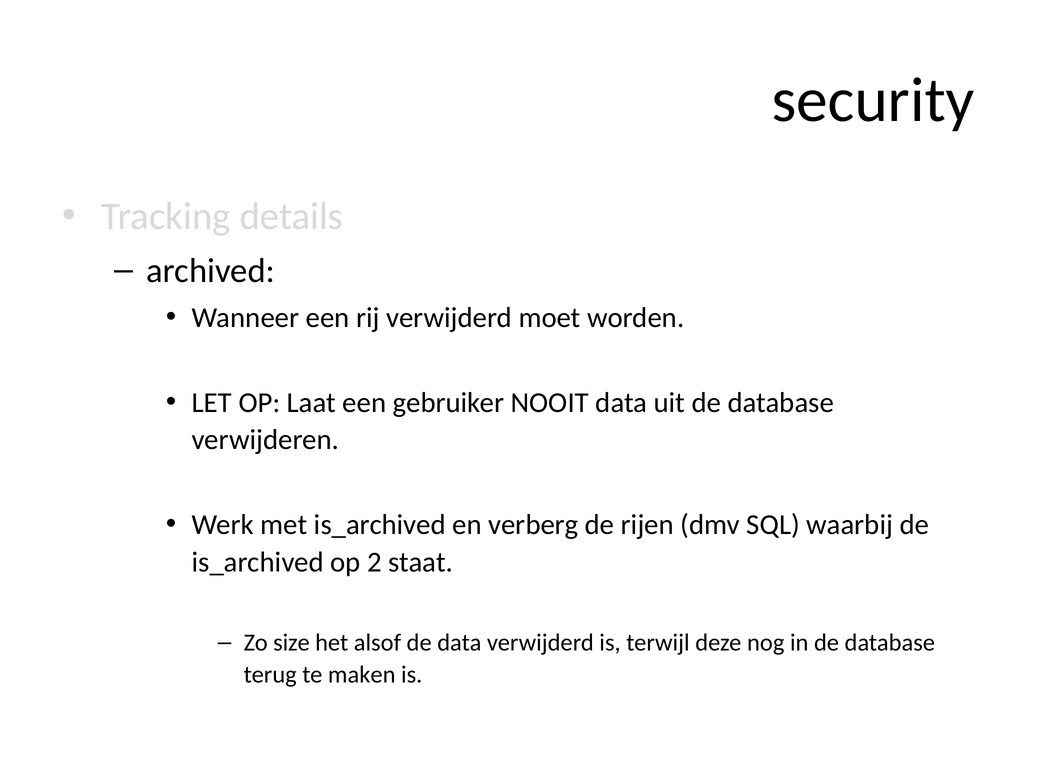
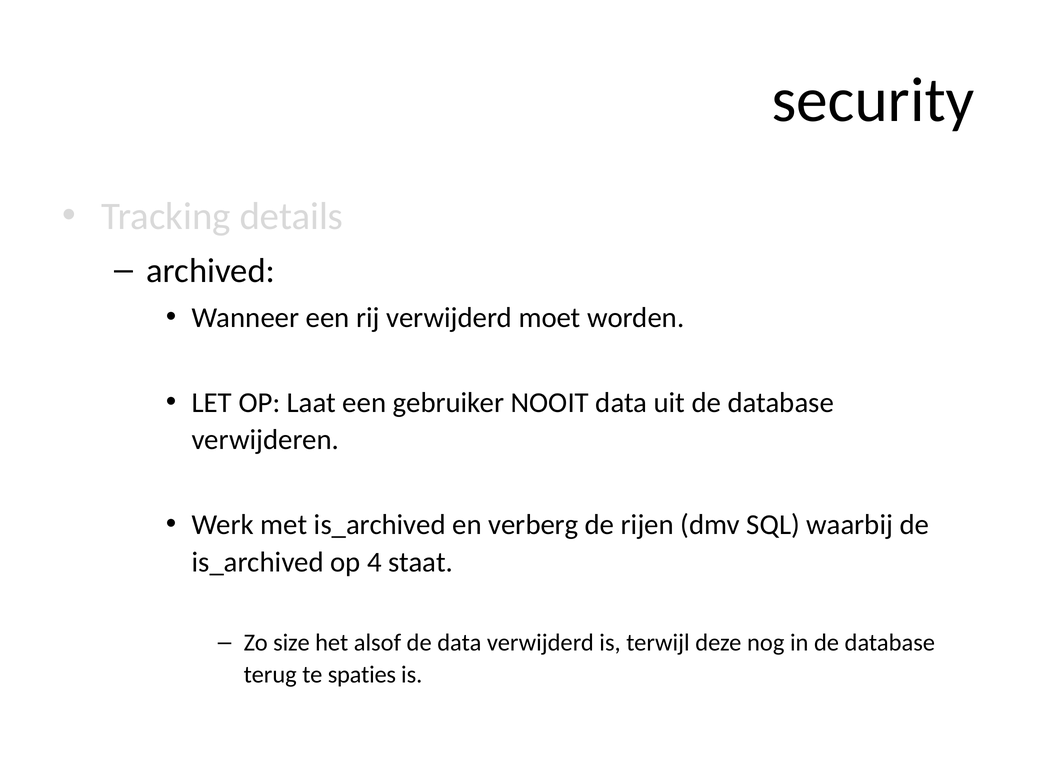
2: 2 -> 4 (375, 562)
maken: maken -> spaties (362, 674)
